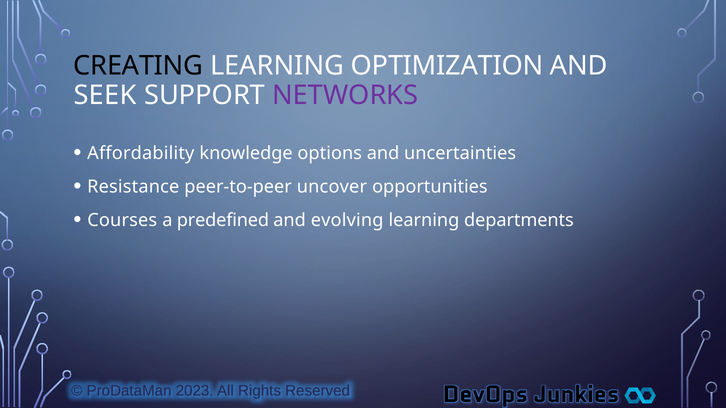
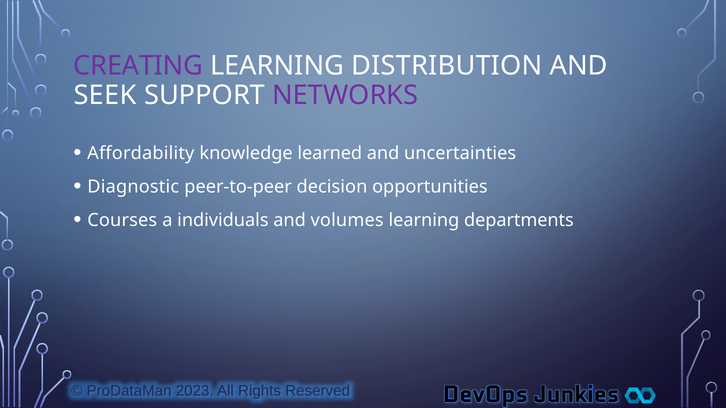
CREATING colour: black -> purple (138, 66)
OPTIMIZATION: OPTIMIZATION -> DISTRIBUTION (447, 66)
options: options -> learned (330, 153)
Resistance: Resistance -> Diagnostic (133, 187)
uncover: uncover -> decision (332, 187)
predefined: predefined -> individuals (223, 221)
evolving: evolving -> volumes (347, 221)
